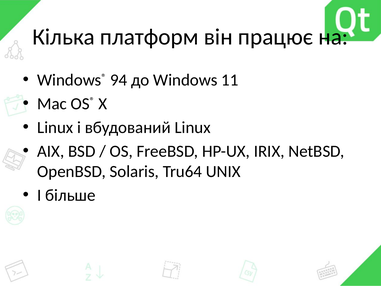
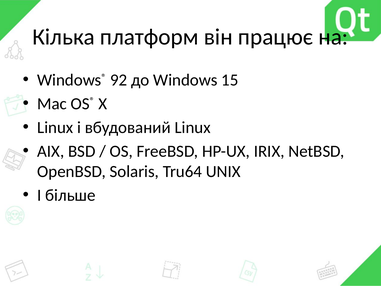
94: 94 -> 92 (119, 80)
11: 11 -> 15 (230, 80)
